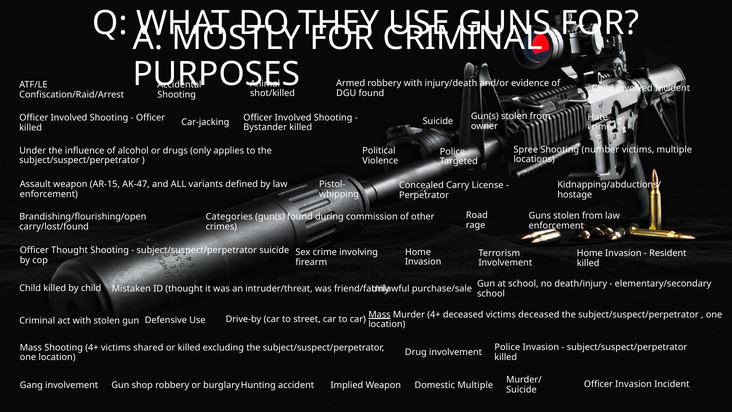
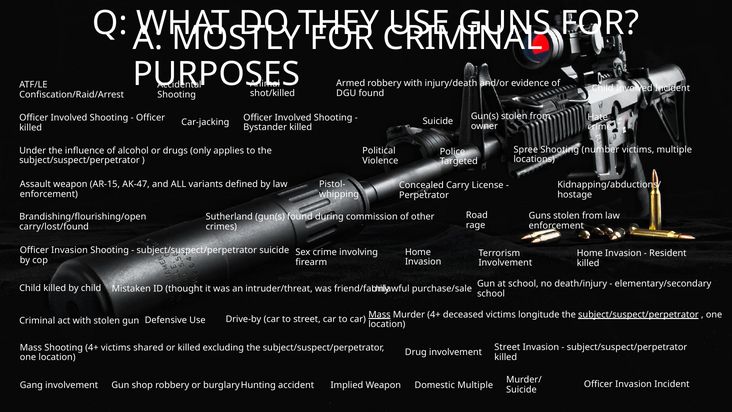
Categories: Categories -> Sutherland (229, 217)
Thought: Thought -> Invasion (70, 250)
victims deceased: deceased -> longitude (539, 314)
subject/suspect/perpetrator underline: none -> present (638, 314)
Police: Police -> Street (507, 347)
